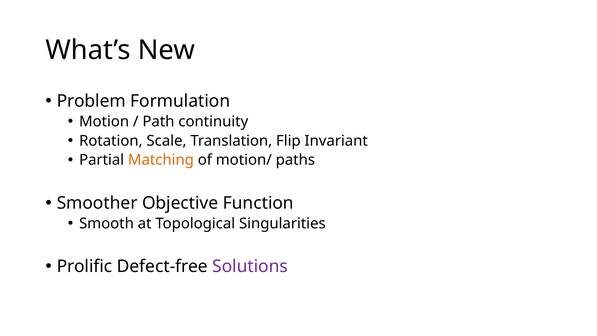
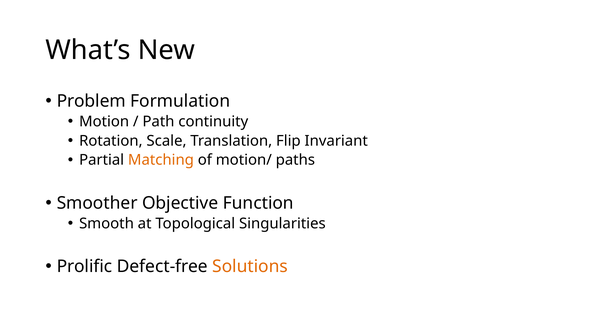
Solutions colour: purple -> orange (250, 266)
